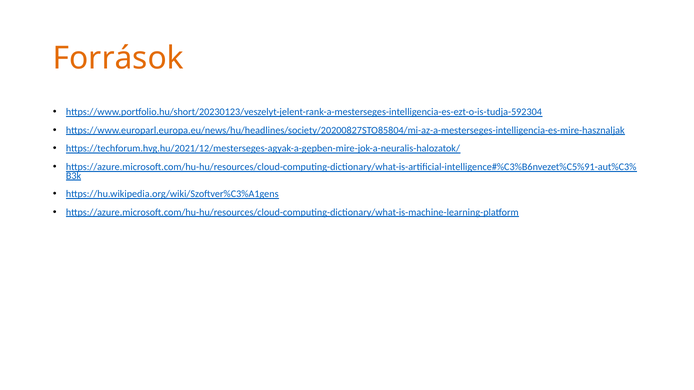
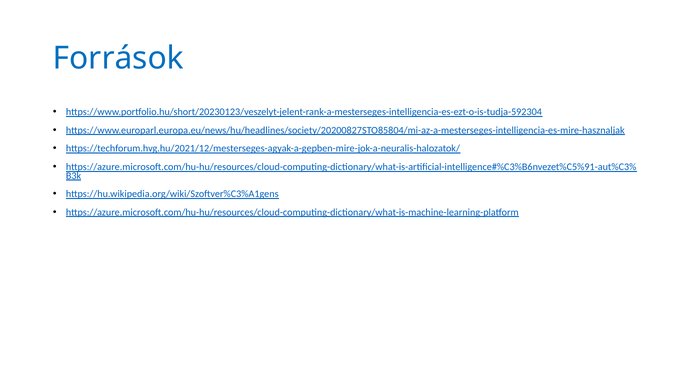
Források colour: orange -> blue (118, 58)
